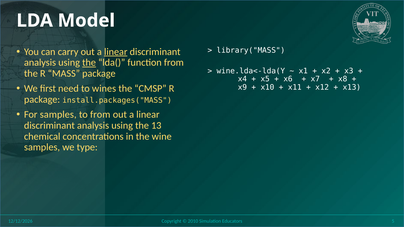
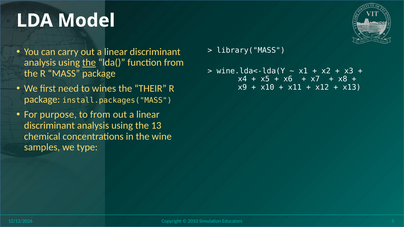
linear underline: present -> none (116, 52)
CMSP: CMSP -> THEIR (150, 89)
For samples: samples -> purpose (58, 115)
